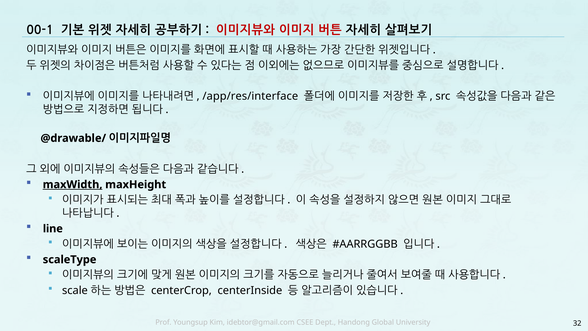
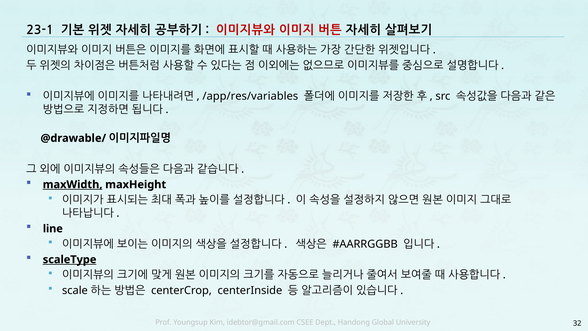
00-1: 00-1 -> 23-1 (40, 30)
/app/res/interface: /app/res/interface -> /app/res/variables (250, 96)
scaleType underline: none -> present (70, 259)
